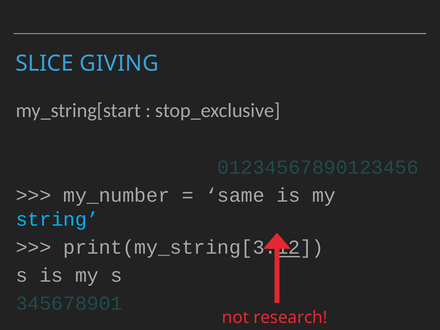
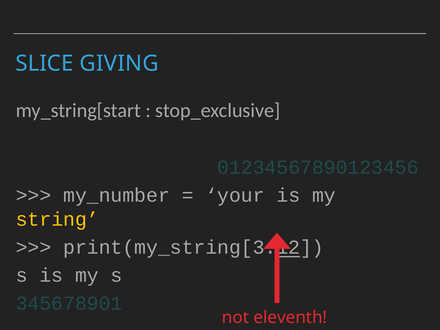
same: same -> your (235, 195)
string colour: light blue -> yellow (57, 219)
research: research -> eleventh (290, 318)
